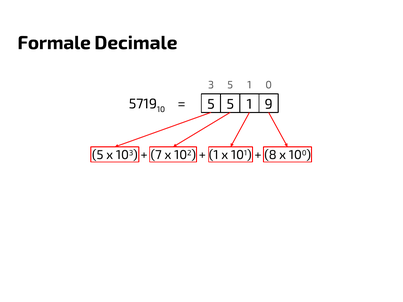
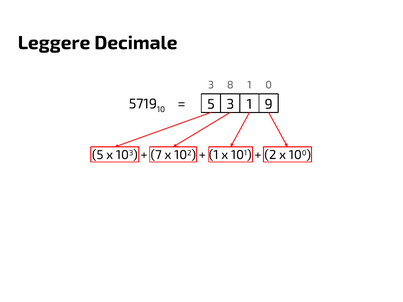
Formale: Formale -> Leggere (54, 43)
3 5: 5 -> 8 (230, 85)
5 5: 5 -> 3 (230, 104)
8: 8 -> 2 (270, 155)
